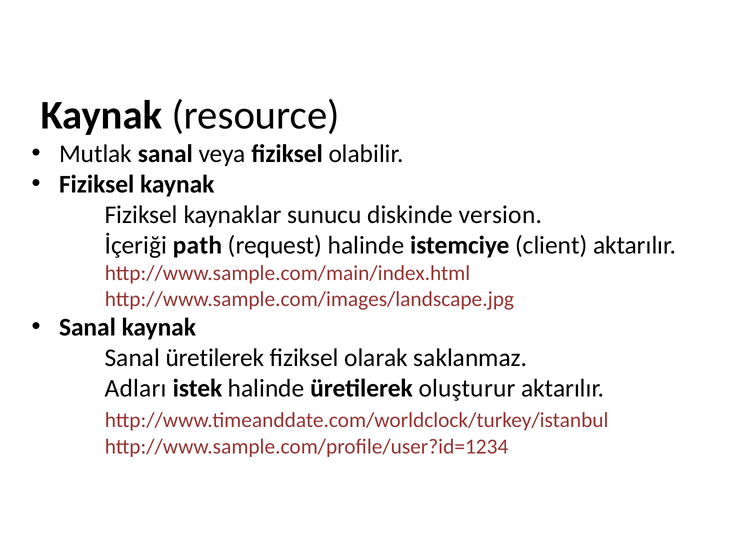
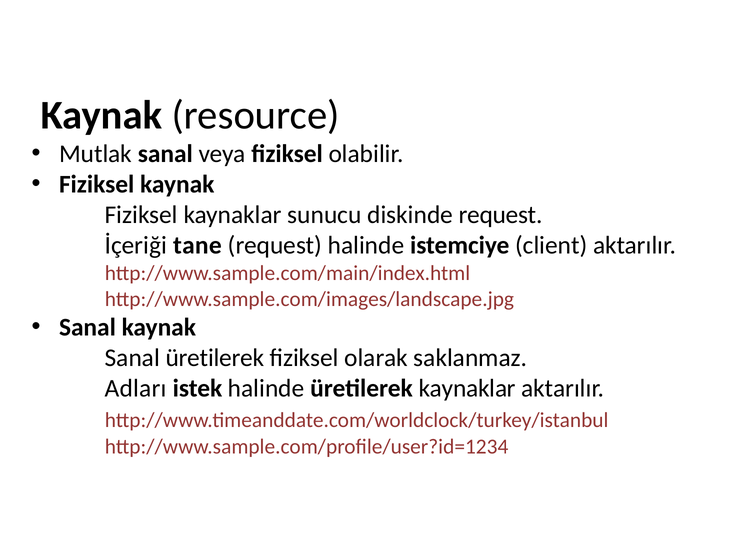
diskinde version: version -> request (501, 215)
path: path -> tane (197, 245)
üretilerek oluşturur: oluşturur -> kaynaklar (467, 388)
